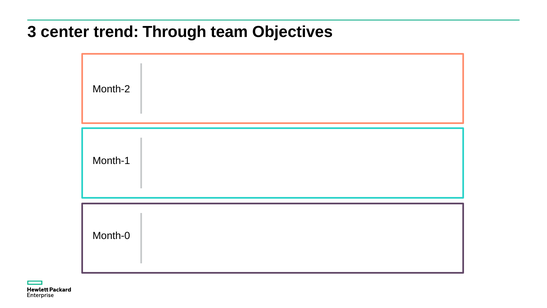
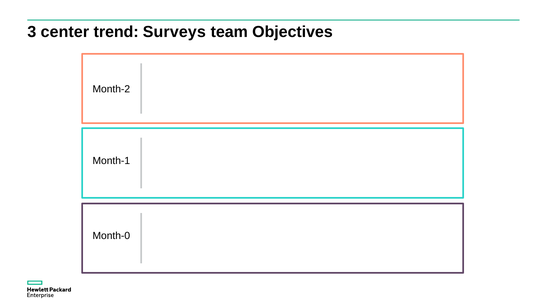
Through: Through -> Surveys (174, 32)
